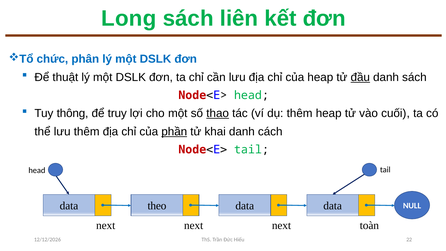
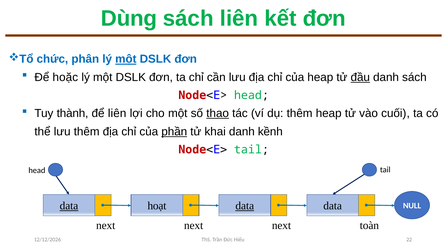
Long: Long -> Dùng (129, 19)
một underline: none -> present (126, 59)
thuật: thuật -> hoặc (65, 77)
thông: thông -> thành (73, 113)
để truy: truy -> liên (117, 113)
cách: cách -> kềnh (270, 132)
data underline: none -> present (69, 206)
theo: theo -> hoạt (157, 206)
data underline: none -> present (245, 206)
